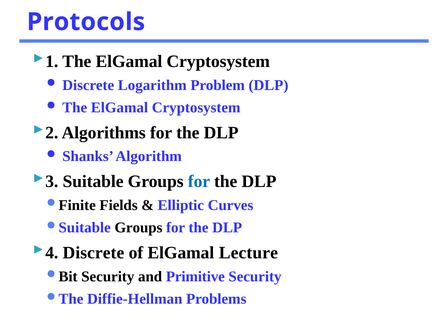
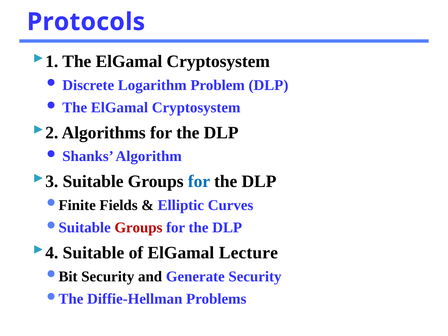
Groups colour: black -> red (138, 228)
Discrete: Discrete -> Suitable (93, 253)
Primitive: Primitive -> Generate (195, 276)
